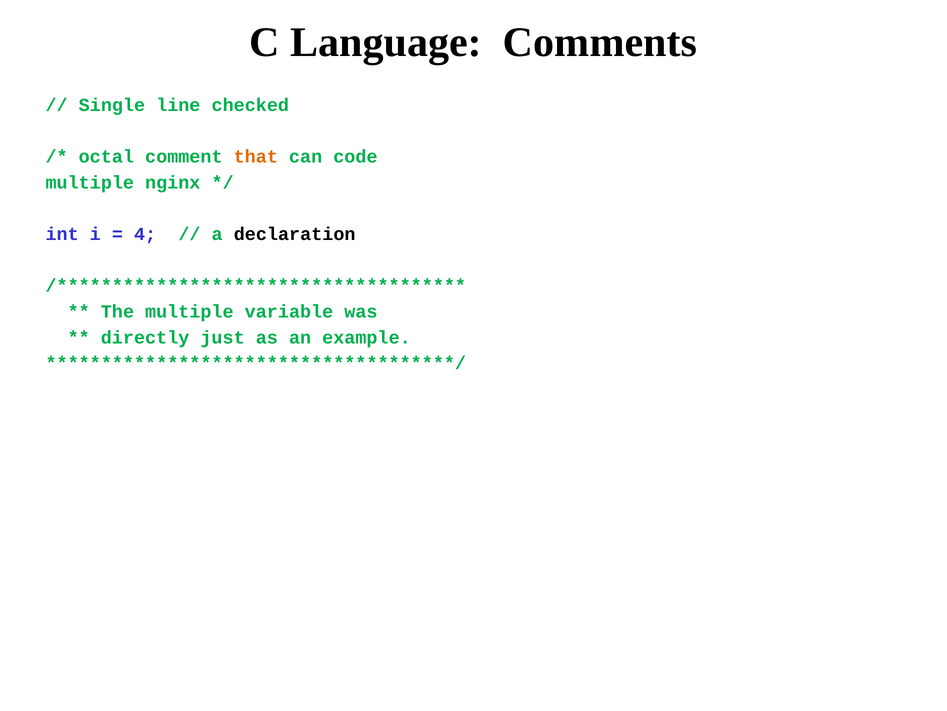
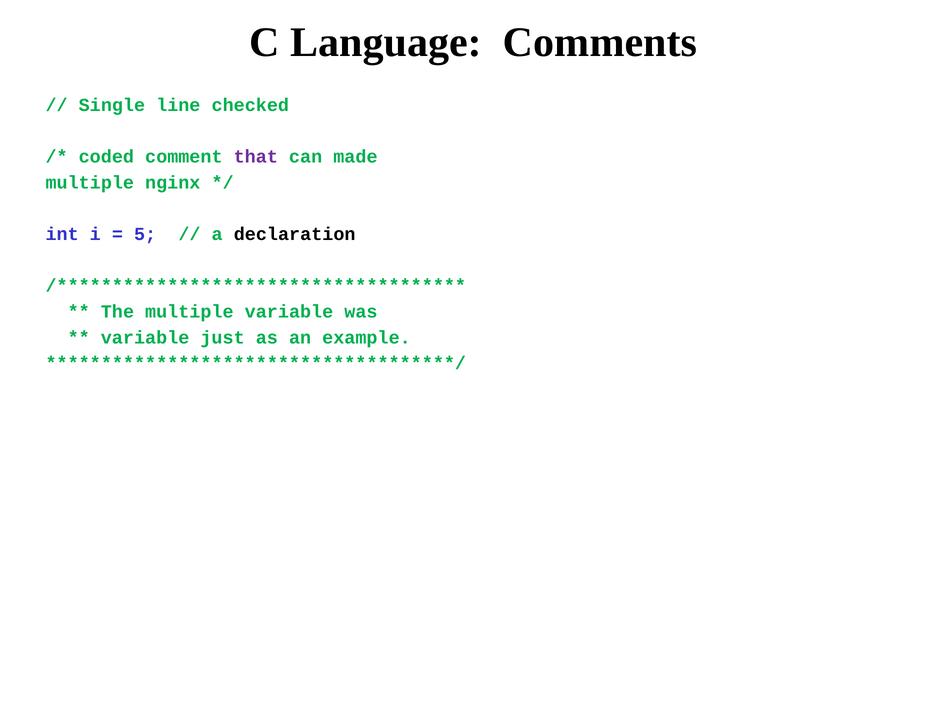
octal: octal -> coded (106, 156)
that colour: orange -> purple (256, 156)
code: code -> made (355, 156)
4: 4 -> 5 (145, 234)
directly: directly -> variable (145, 337)
